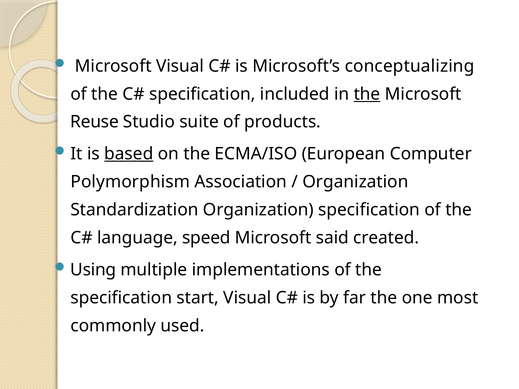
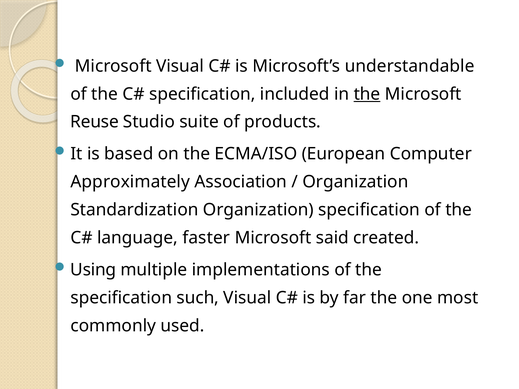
conceptualizing: conceptualizing -> understandable (410, 66)
based underline: present -> none (129, 154)
Polymorphism: Polymorphism -> Approximately (130, 182)
speed: speed -> faster (206, 238)
start: start -> such (198, 298)
